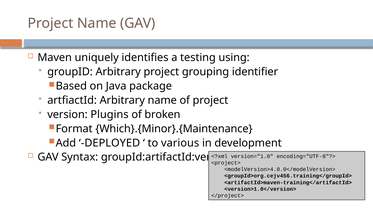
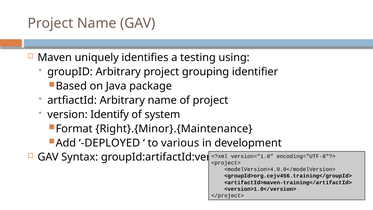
Plugins: Plugins -> Identify (110, 114)
broken: broken -> system (162, 114)
Which}.{Minor}.{Maintenance: Which}.{Minor}.{Maintenance -> Right}.{Minor}.{Maintenance (174, 129)
